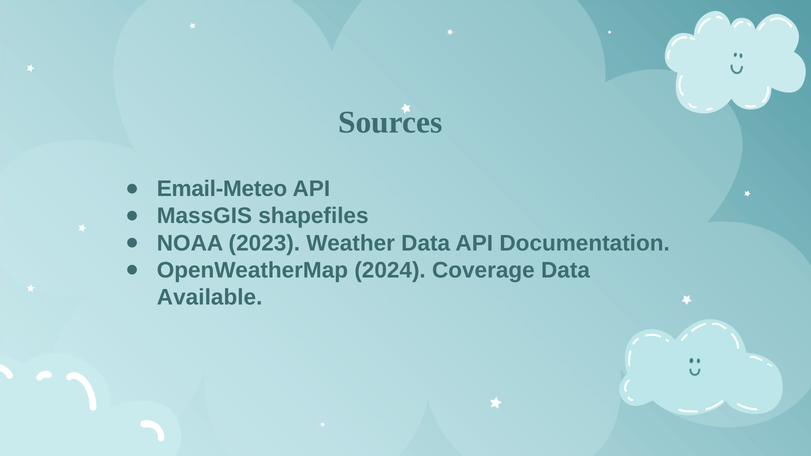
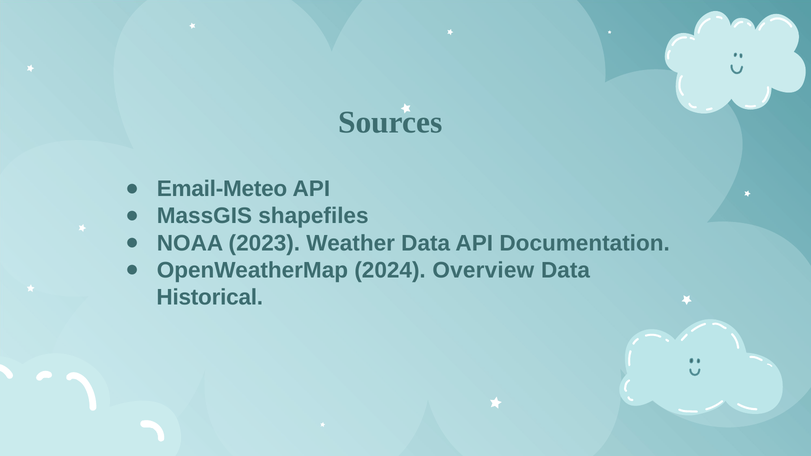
Coverage: Coverage -> Overview (483, 270)
Available: Available -> Historical (210, 297)
